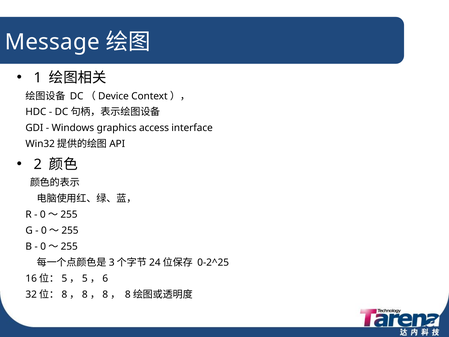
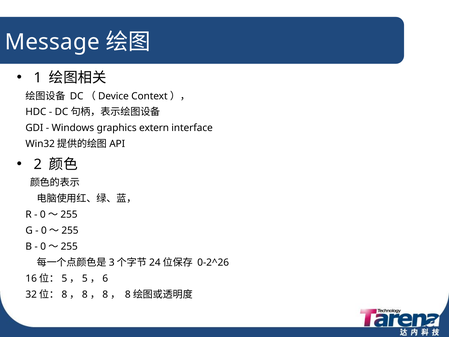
access: access -> extern (154, 128)
0-2^25: 0-2^25 -> 0-2^26 (213, 262)
